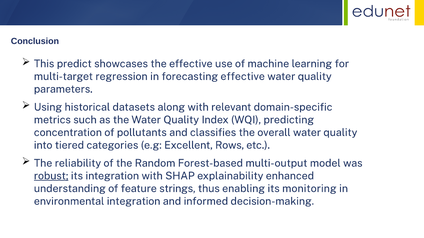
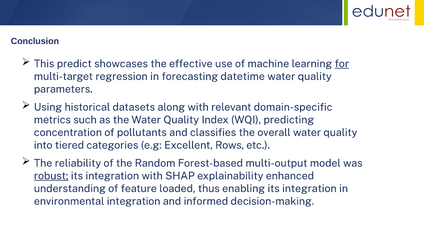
for underline: none -> present (342, 64)
forecasting effective: effective -> datetime (243, 77)
strings: strings -> loaded (177, 189)
enabling its monitoring: monitoring -> integration (309, 189)
